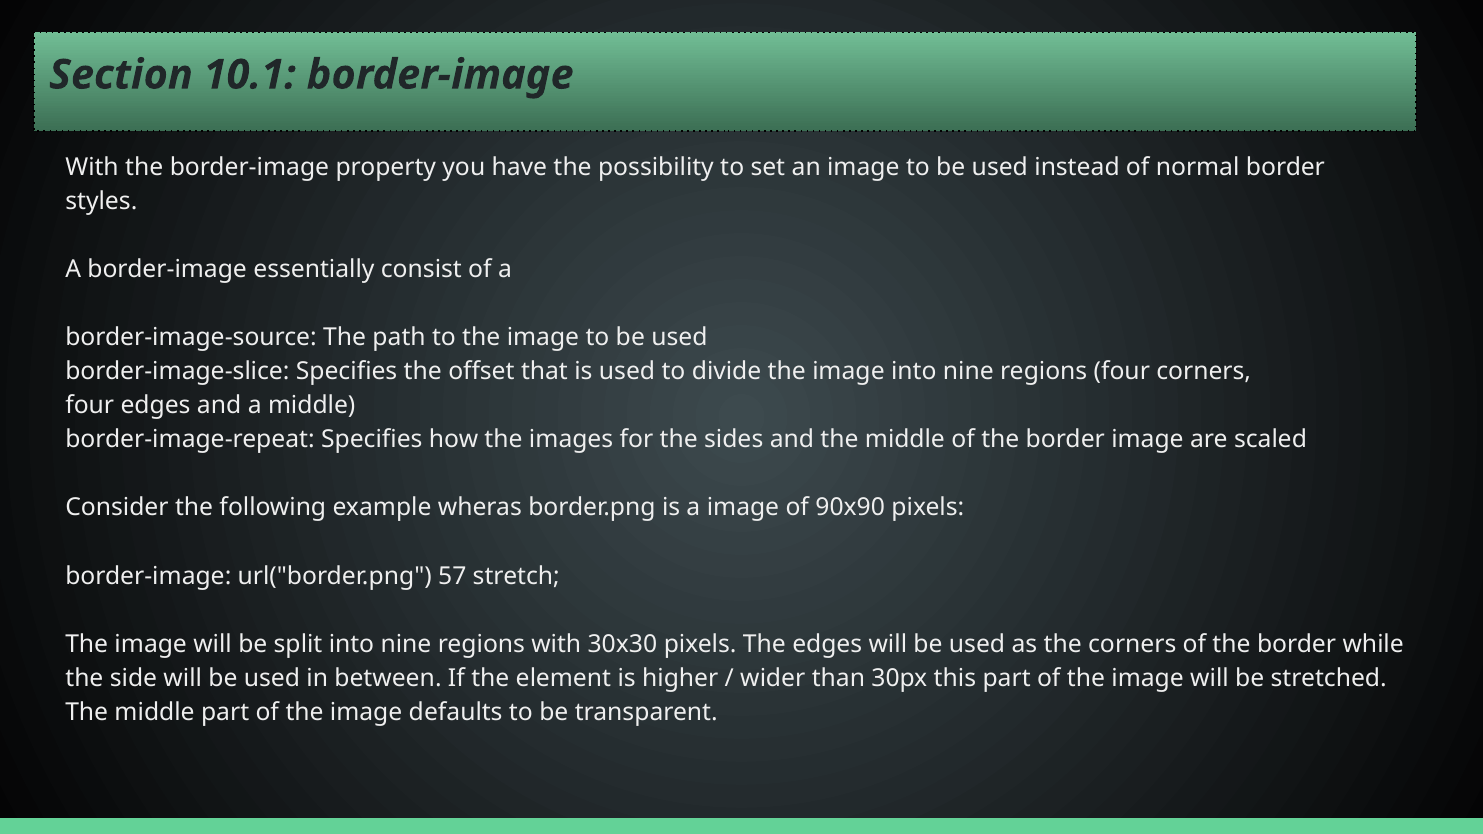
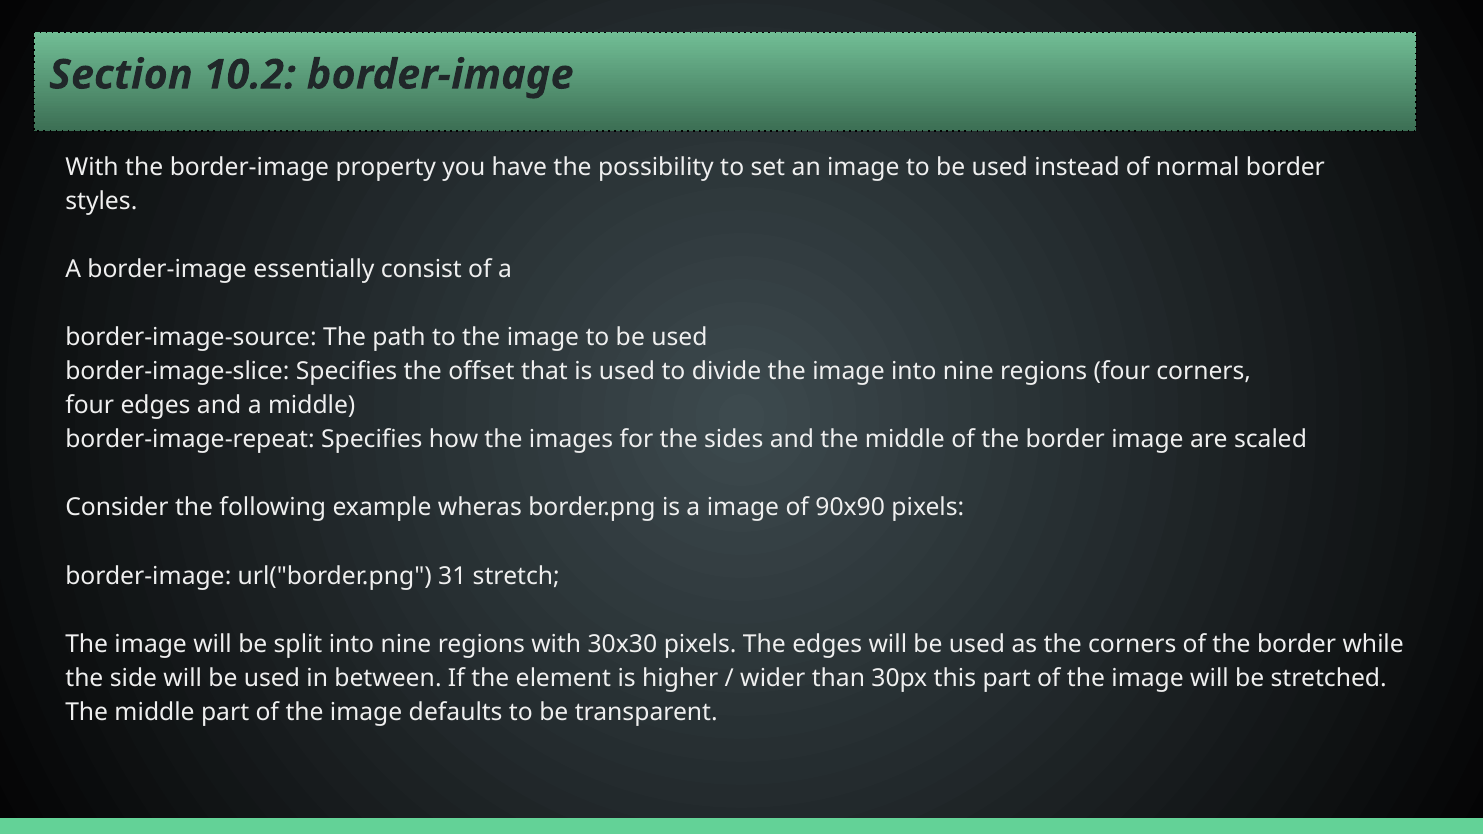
10.1: 10.1 -> 10.2 (250, 75)
57: 57 -> 31 (452, 576)
